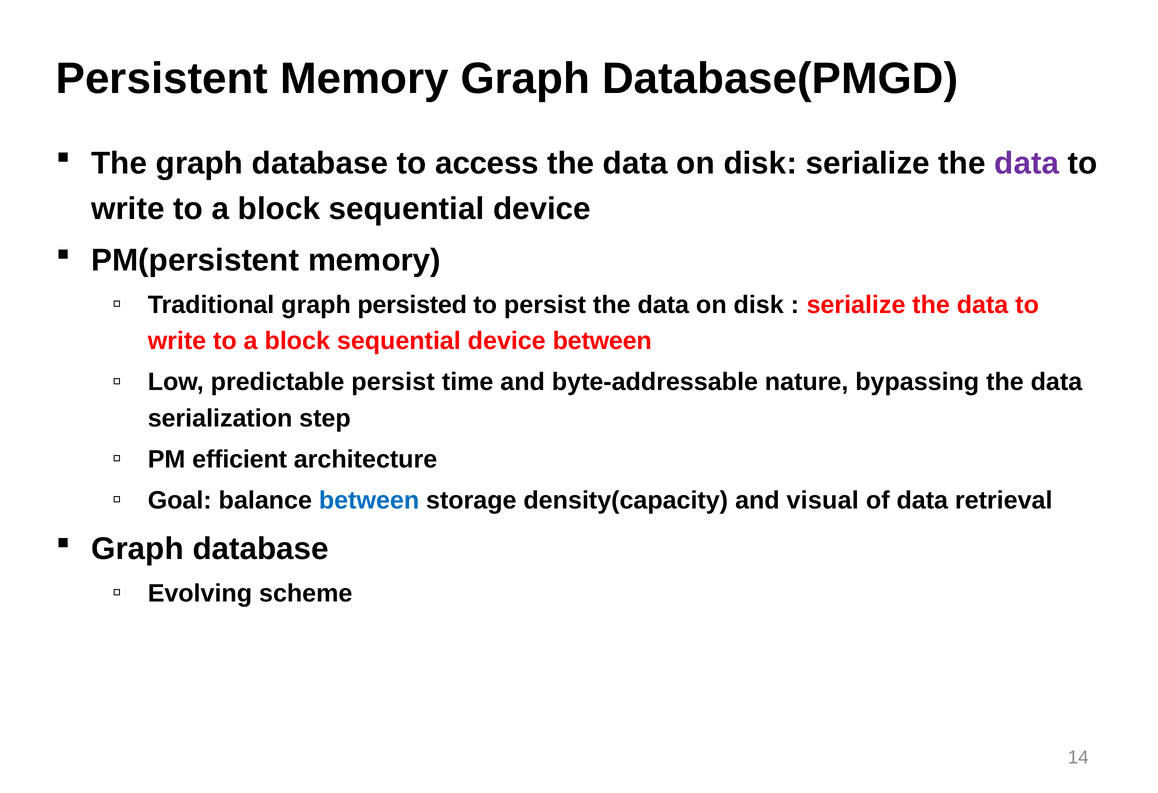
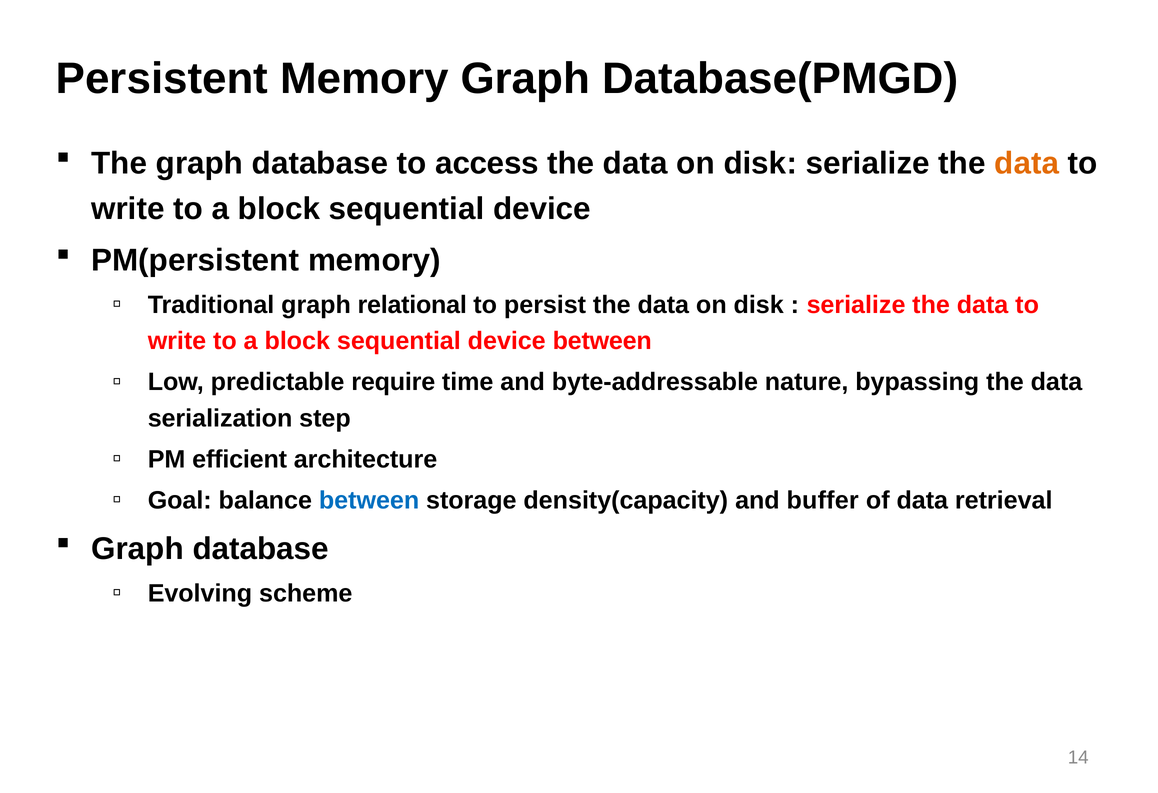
data colour: purple -> orange (1027, 163)
persisted: persisted -> relational (412, 305)
predictable persist: persist -> require (393, 382)
visual: visual -> buffer (823, 500)
